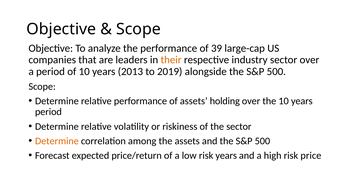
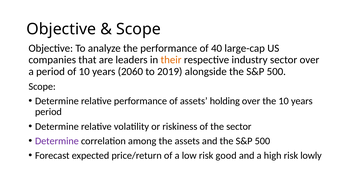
39: 39 -> 40 (217, 48)
2013: 2013 -> 2060 (130, 72)
Determine colour: orange -> purple (57, 141)
risk years: years -> good (226, 156)
price: price -> lowly (311, 156)
